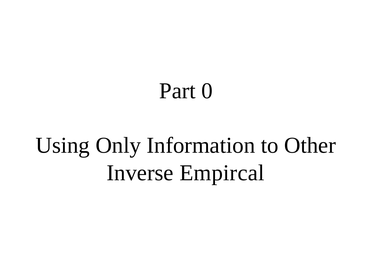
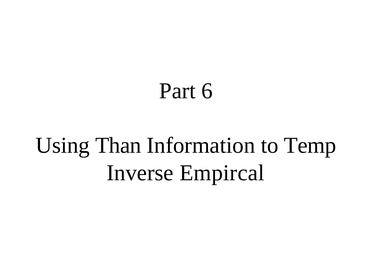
0: 0 -> 6 (207, 91)
Only: Only -> Than (118, 145)
Other: Other -> Temp (310, 145)
